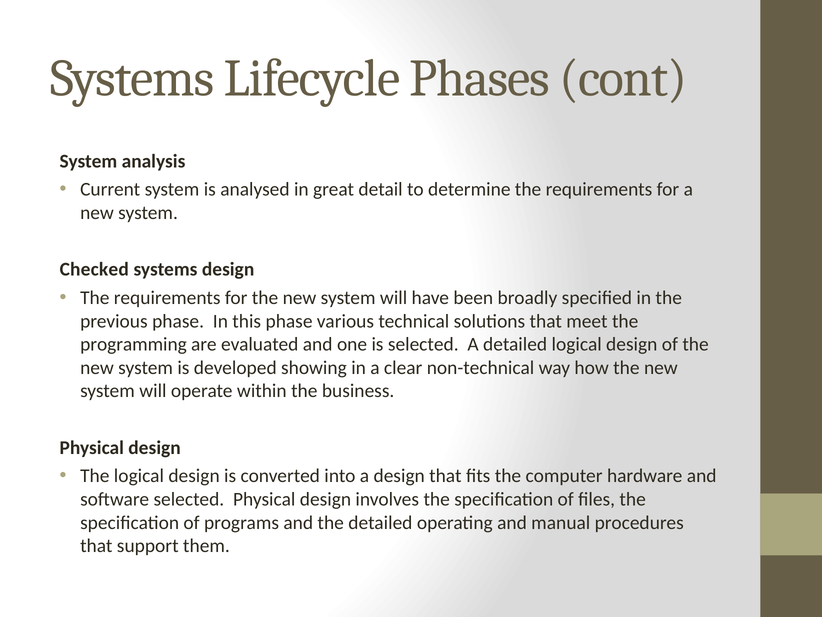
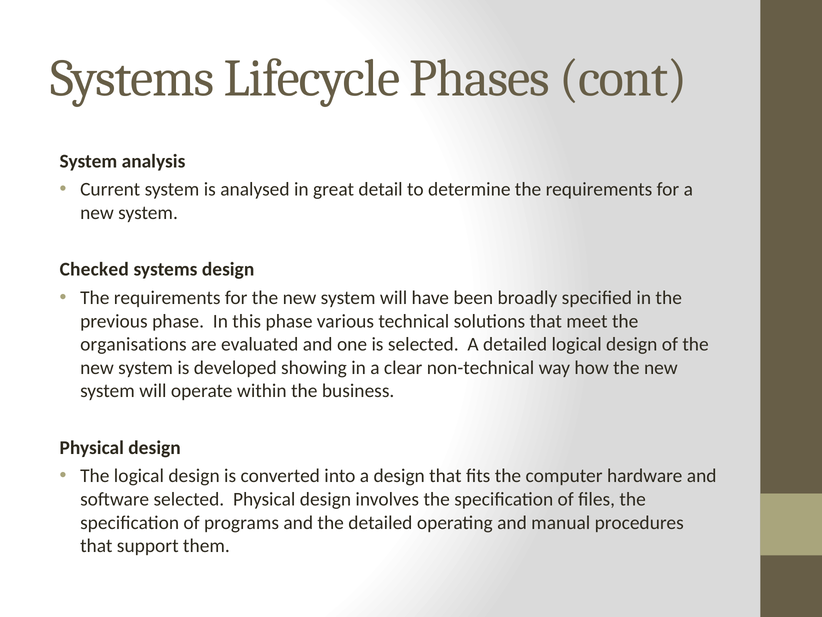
programming: programming -> organisations (133, 344)
